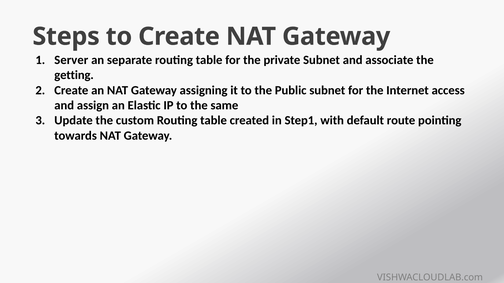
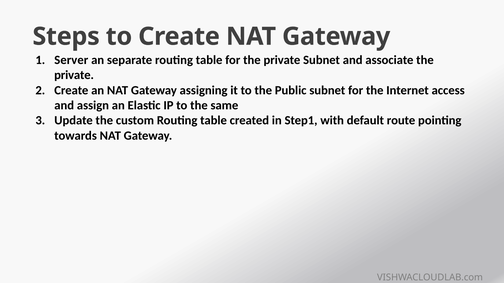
getting: getting -> private (74, 75)
